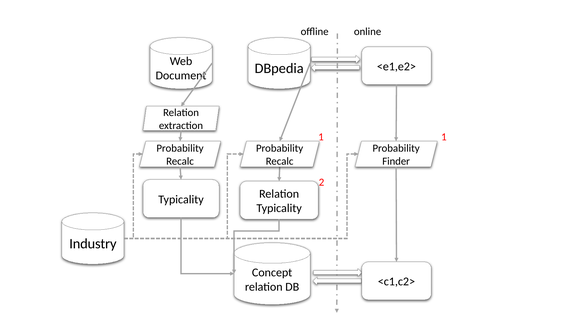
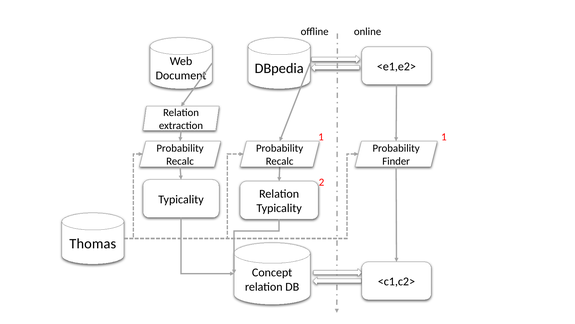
Industry: Industry -> Thomas (93, 243)
